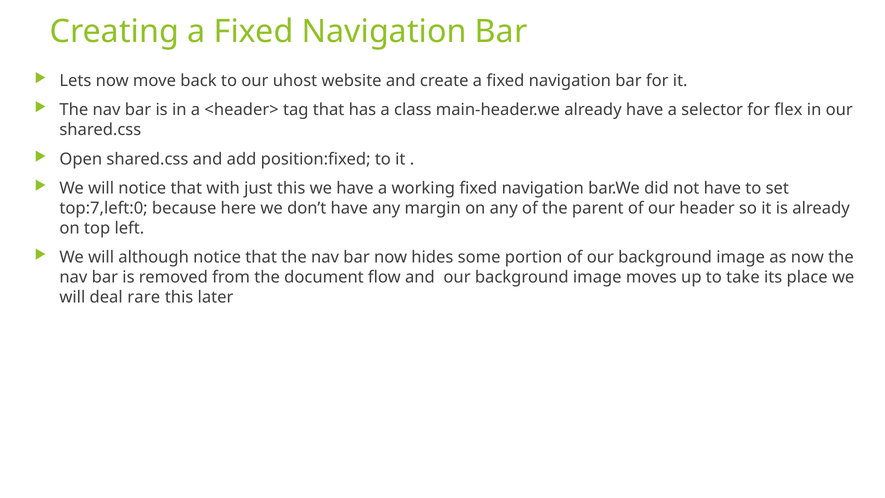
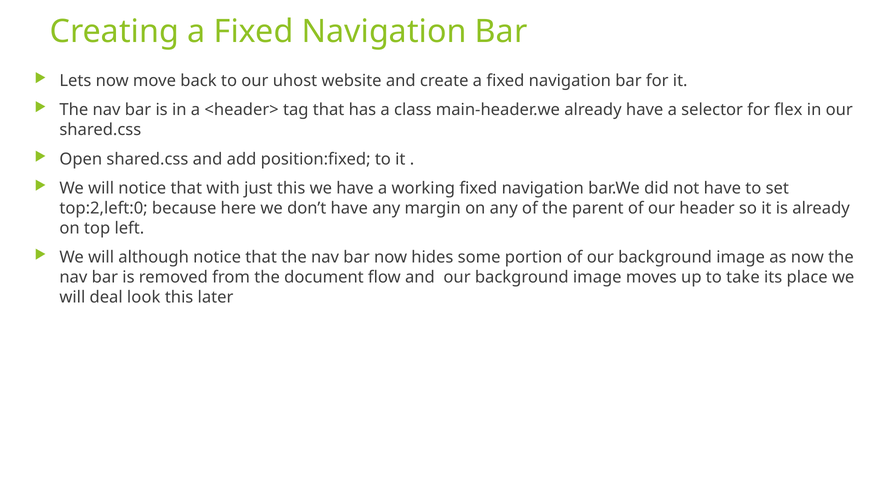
top:7,left:0: top:7,left:0 -> top:2,left:0 (104, 208)
rare: rare -> look (144, 297)
